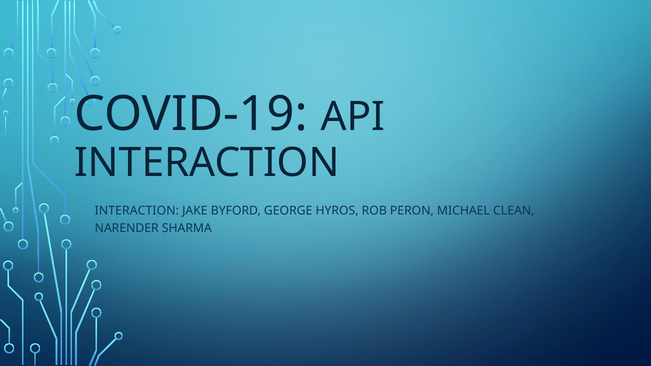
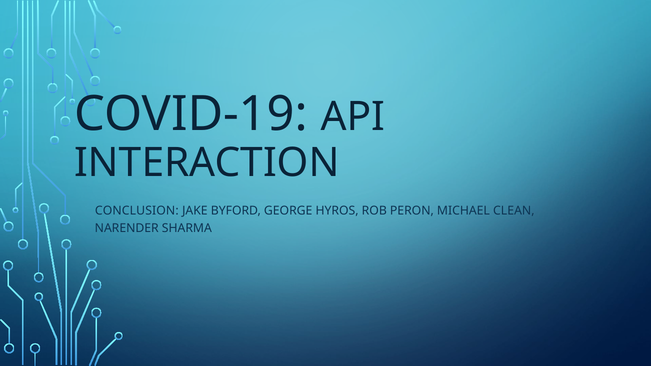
INTERACTION: INTERACTION -> CONCLUSION (137, 211)
